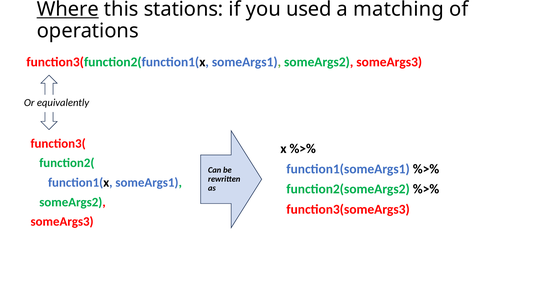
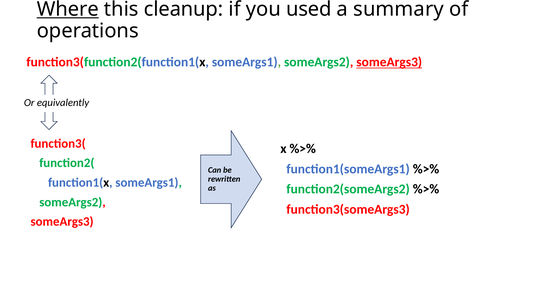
stations: stations -> cleanup (184, 9)
matching: matching -> summary (399, 9)
someArgs3 underline: none -> present (389, 62)
